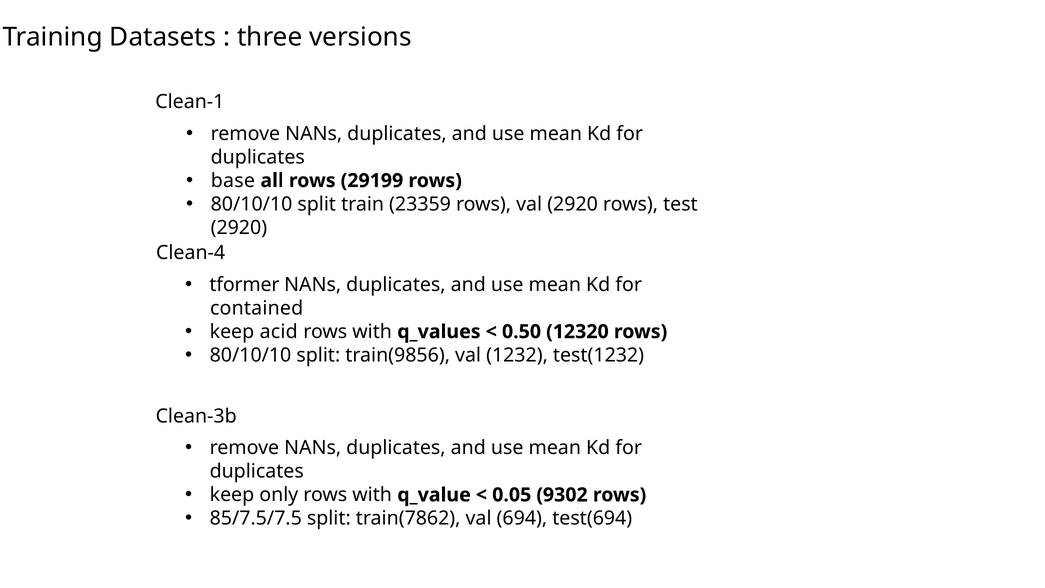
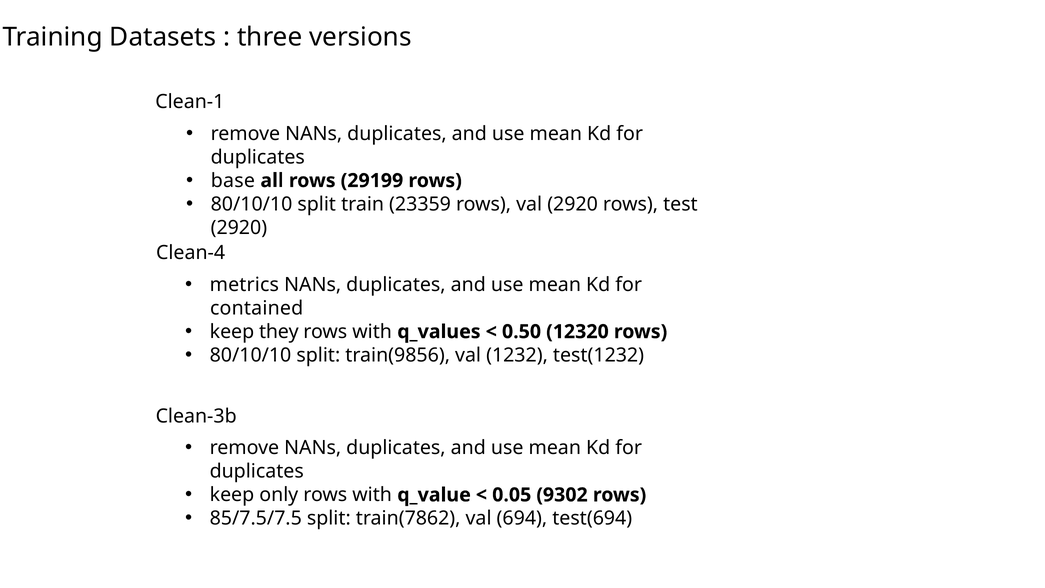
tformer: tformer -> metrics (244, 285)
acid: acid -> they (279, 332)
